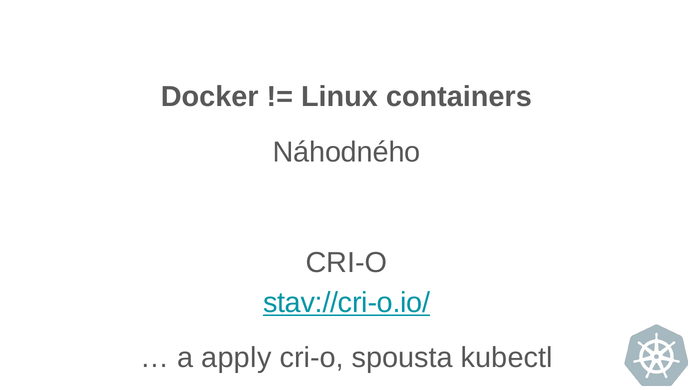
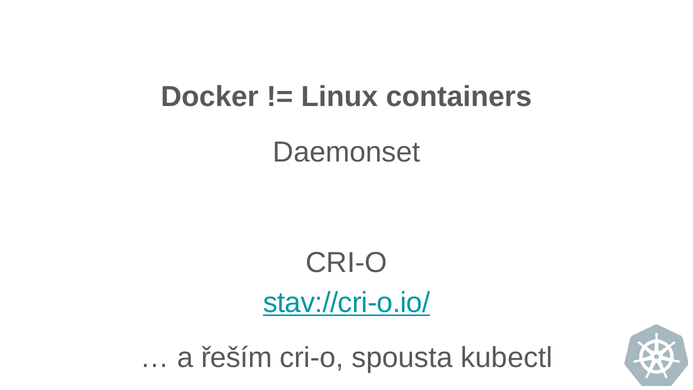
Náhodného: Náhodného -> Daemonset (346, 152)
apply: apply -> řeším (237, 358)
